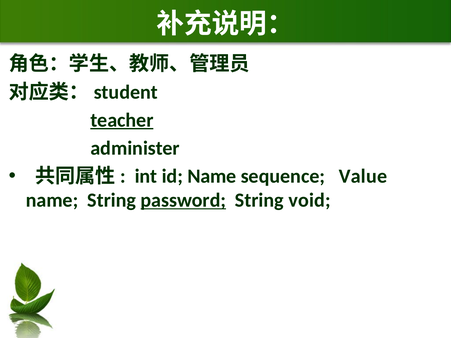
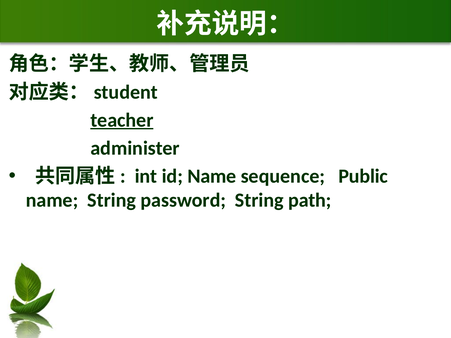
Value: Value -> Public (363, 176)
password underline: present -> none (183, 200)
void: void -> path (310, 200)
